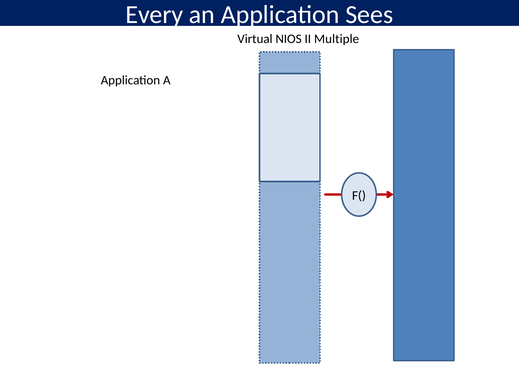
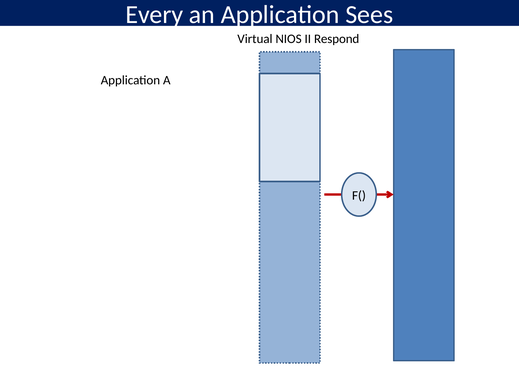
Multiple: Multiple -> Respond (337, 39)
